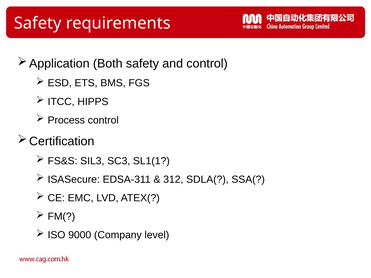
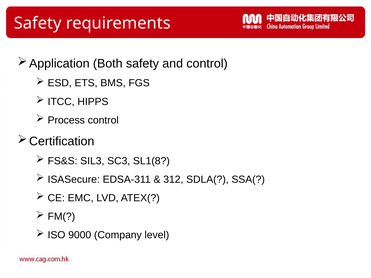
SL1(1: SL1(1 -> SL1(8 (151, 161)
